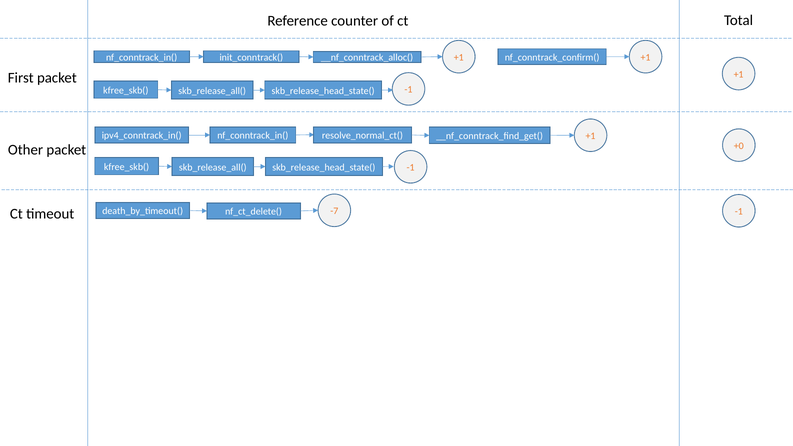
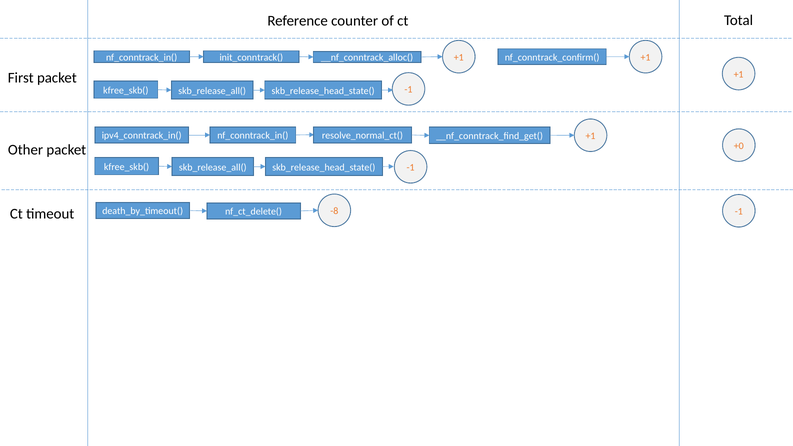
-7: -7 -> -8 (334, 211)
